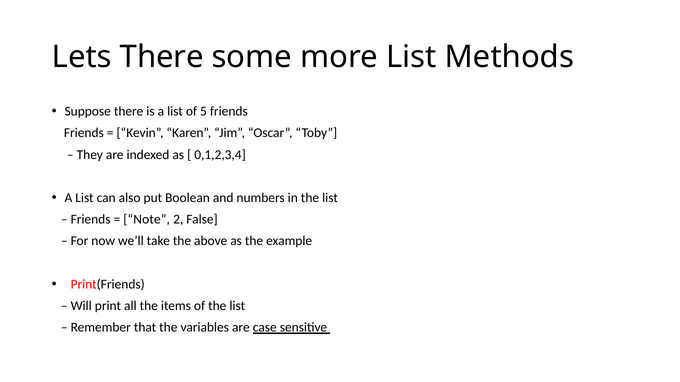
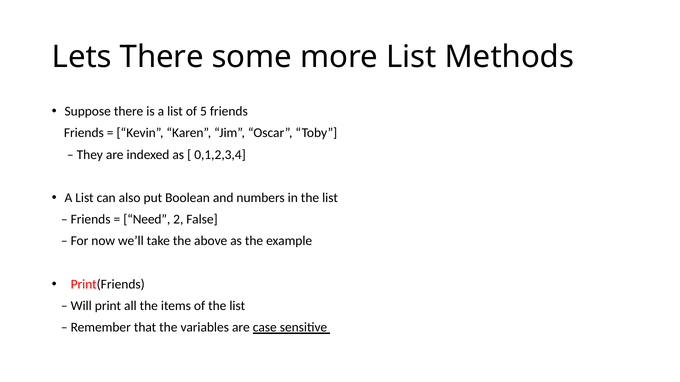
Note: Note -> Need (147, 220)
